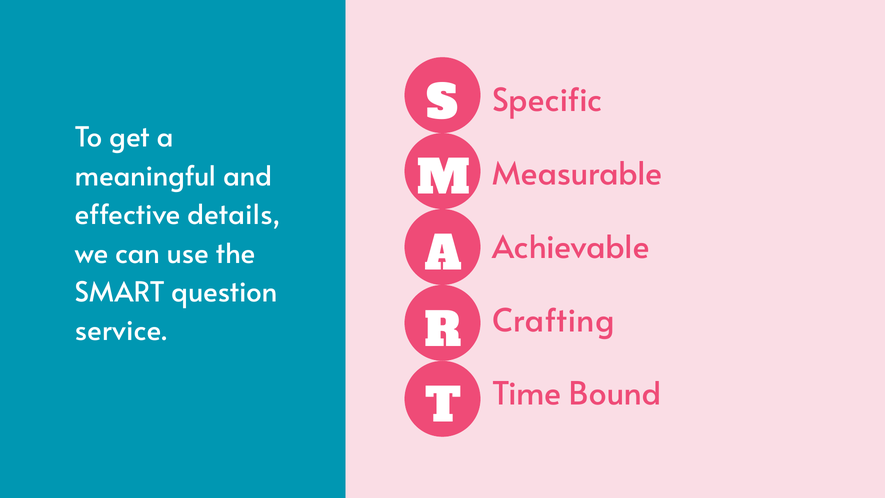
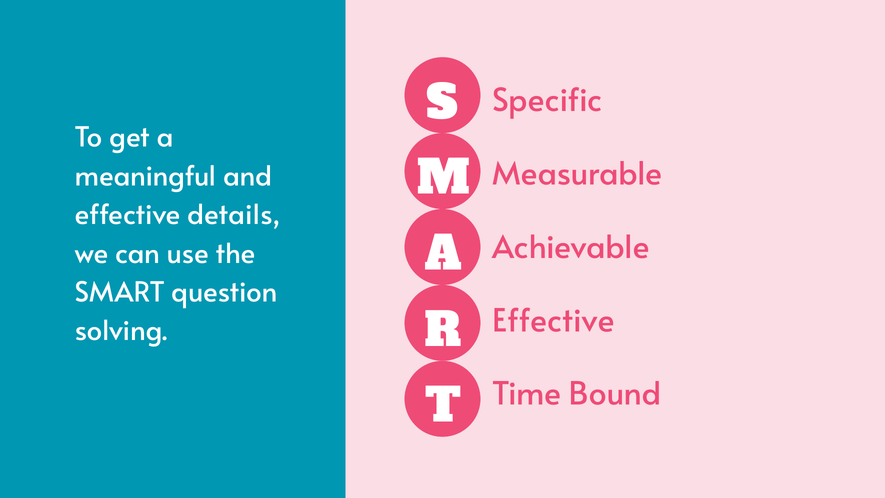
Crafting: Crafting -> Effective (553, 321)
service: service -> solving (121, 331)
